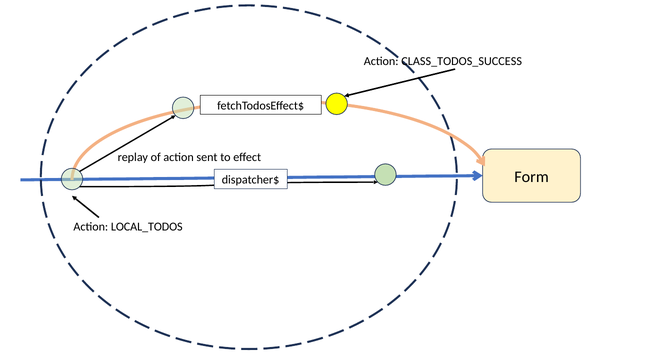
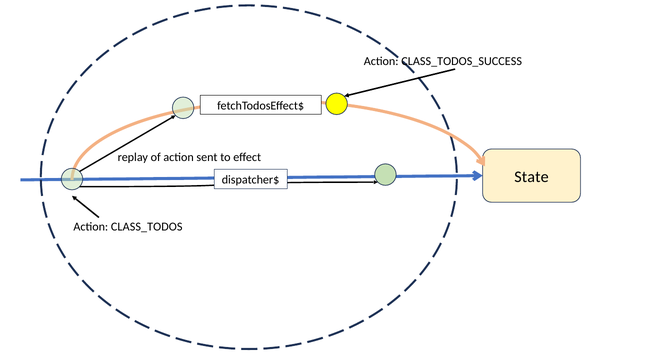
Form: Form -> State (531, 177)
LOCAL_TODOS: LOCAL_TODOS -> CLASS_TODOS (147, 227)
